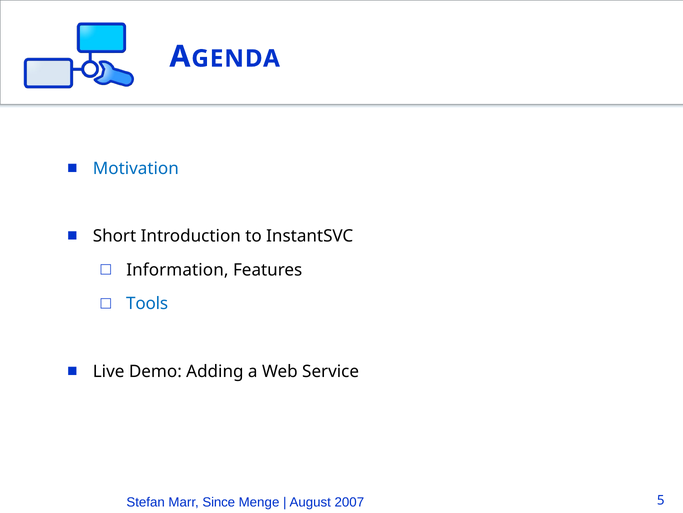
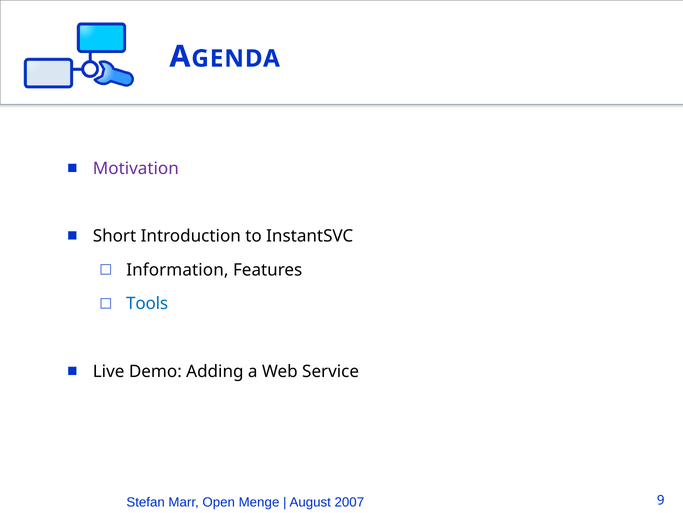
Motivation colour: blue -> purple (136, 168)
Since: Since -> Open (219, 502)
5: 5 -> 9 (661, 500)
